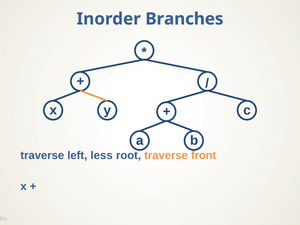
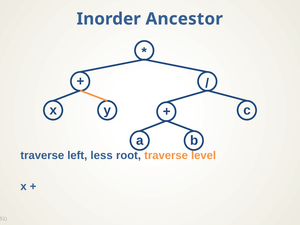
Branches: Branches -> Ancestor (184, 19)
front: front -> level (204, 155)
